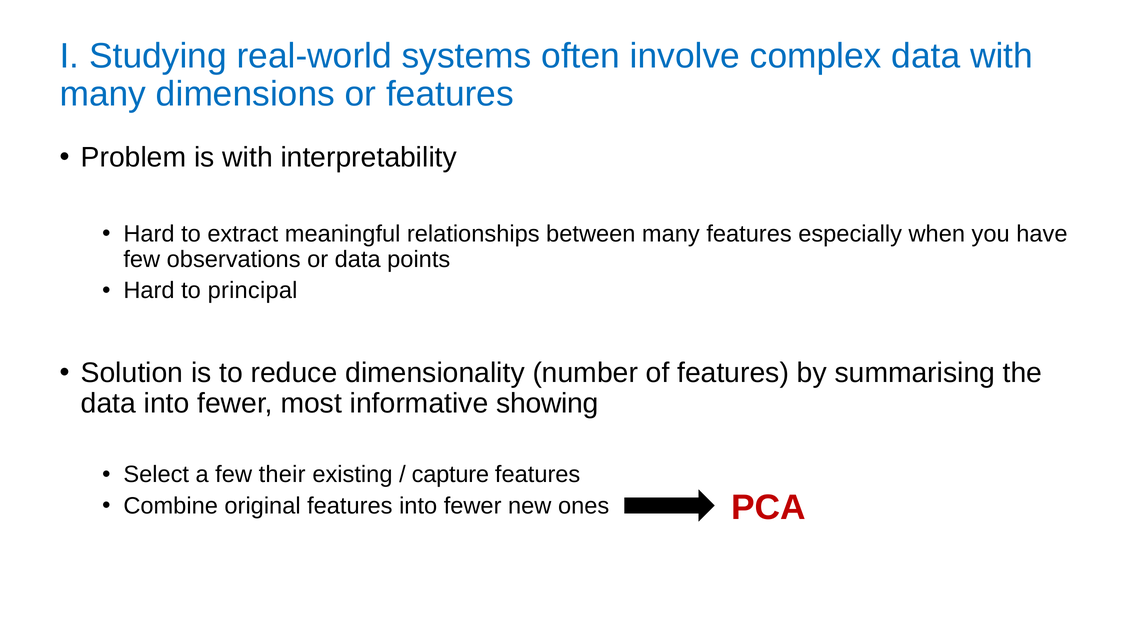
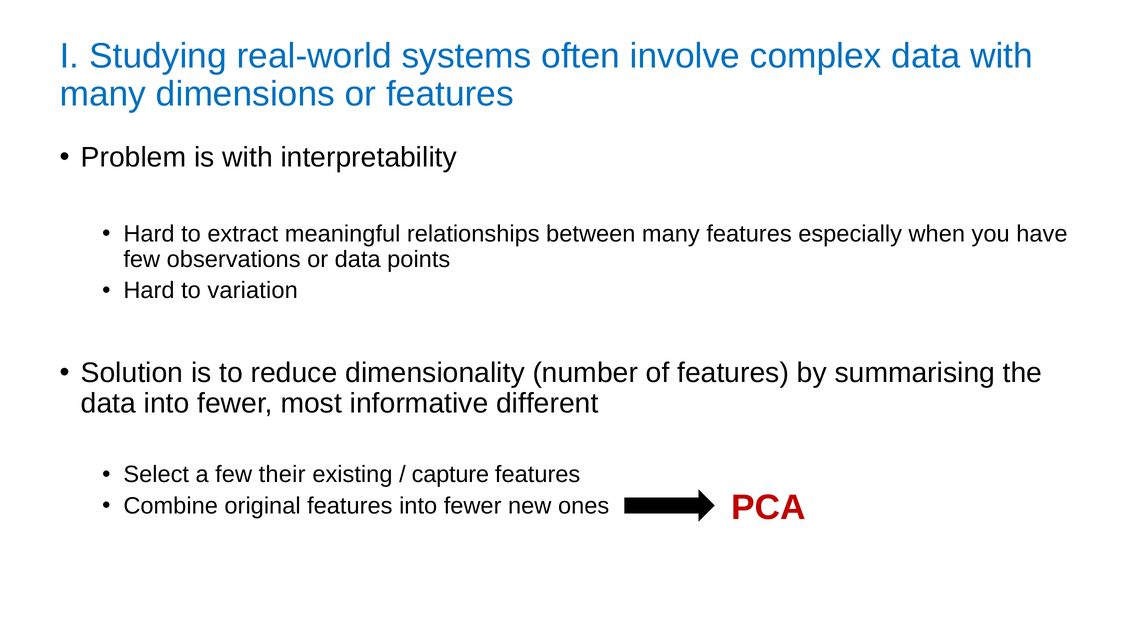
principal: principal -> variation (253, 291)
showing: showing -> different (547, 404)
